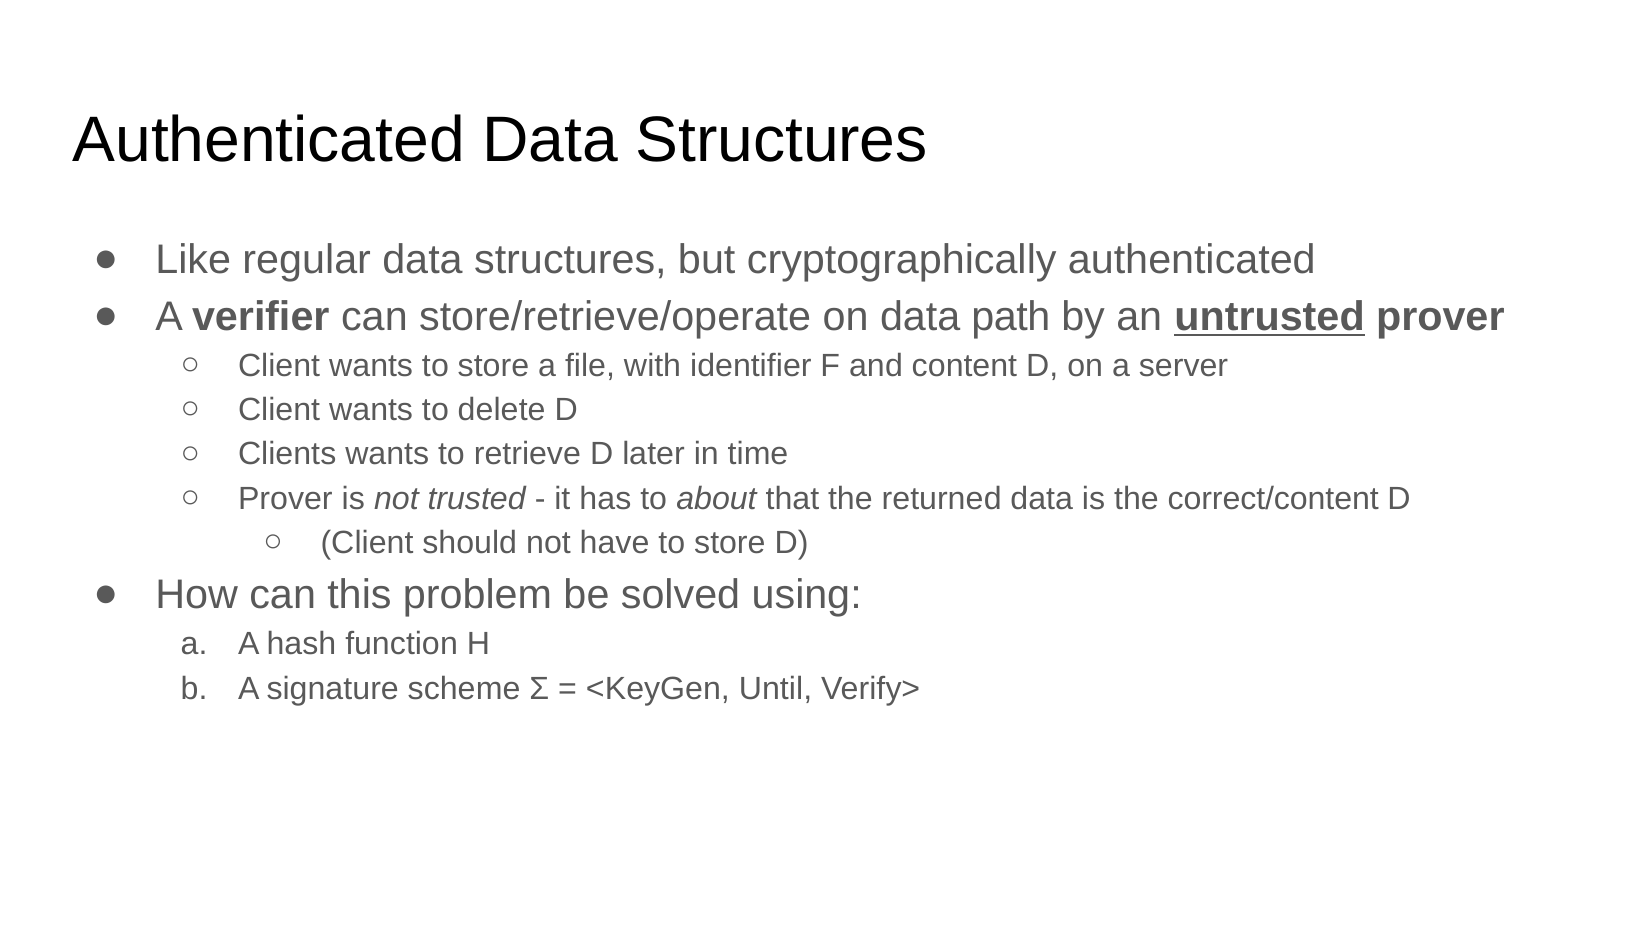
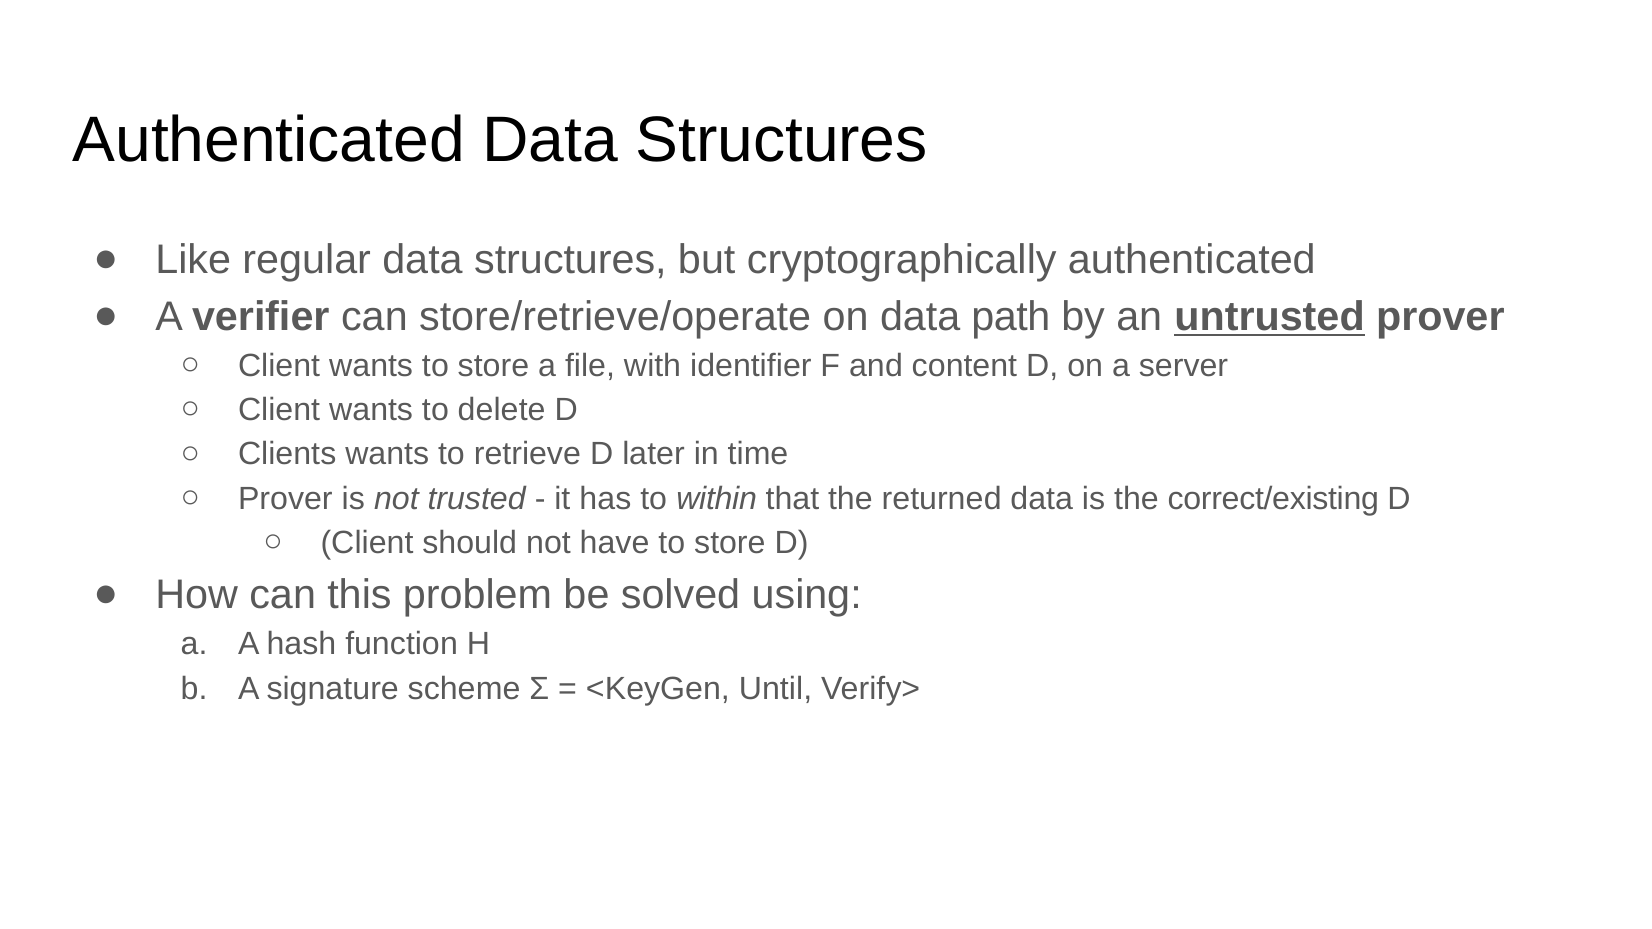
about: about -> within (717, 499)
correct/content: correct/content -> correct/existing (1273, 499)
